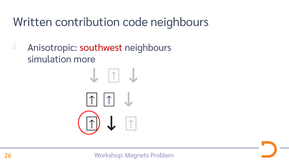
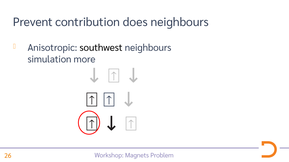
Written: Written -> Prevent (33, 22)
code: code -> does (135, 22)
southwest colour: red -> black (101, 48)
